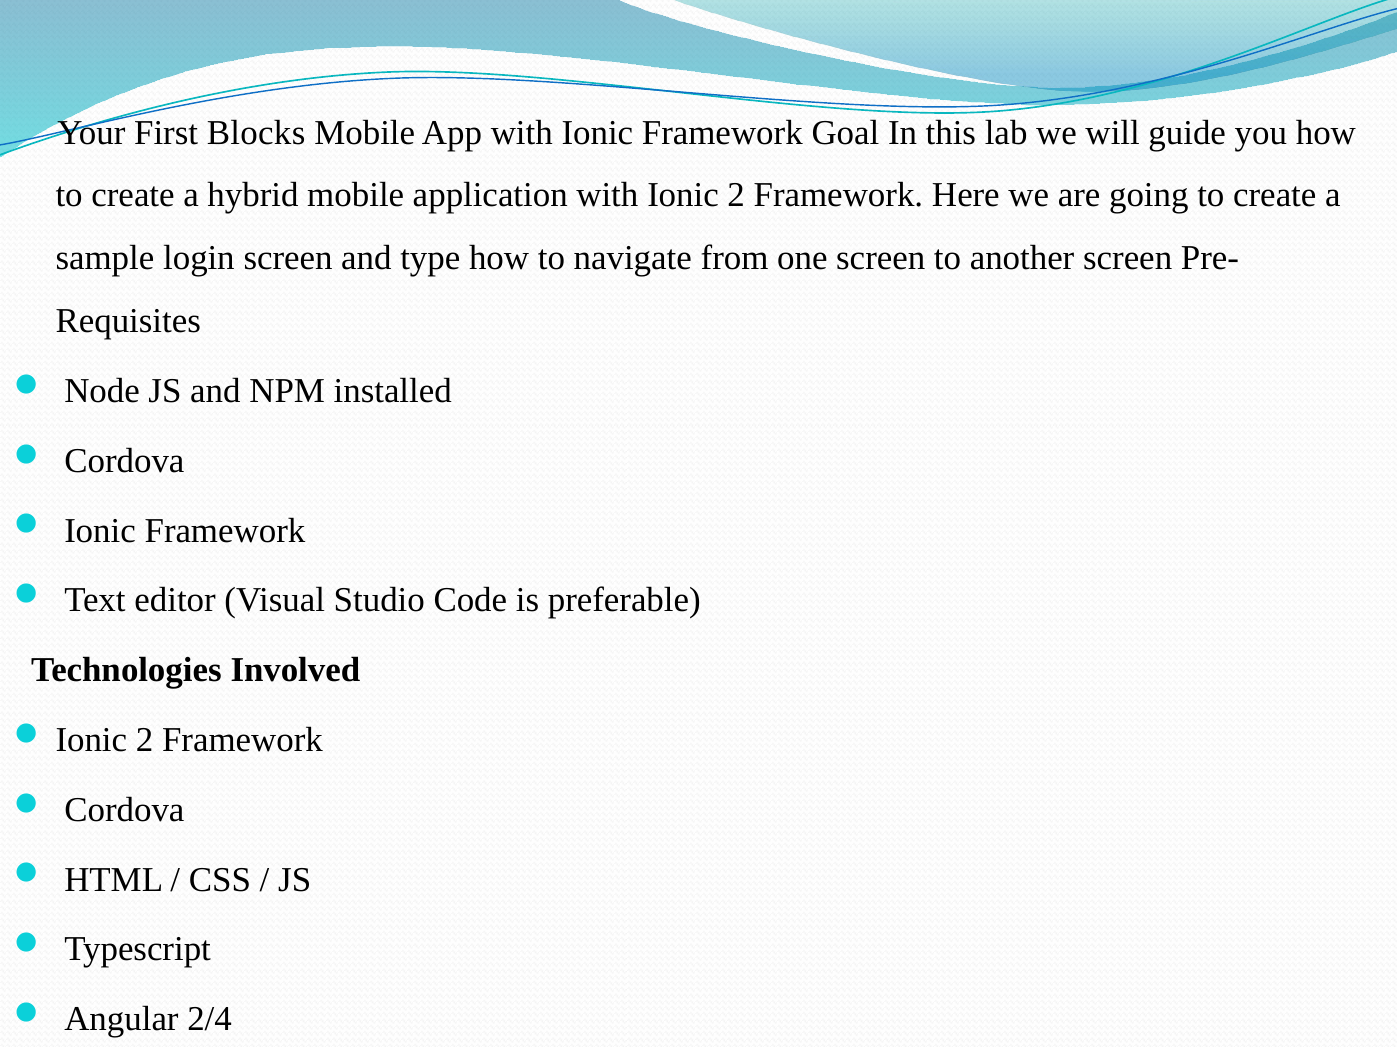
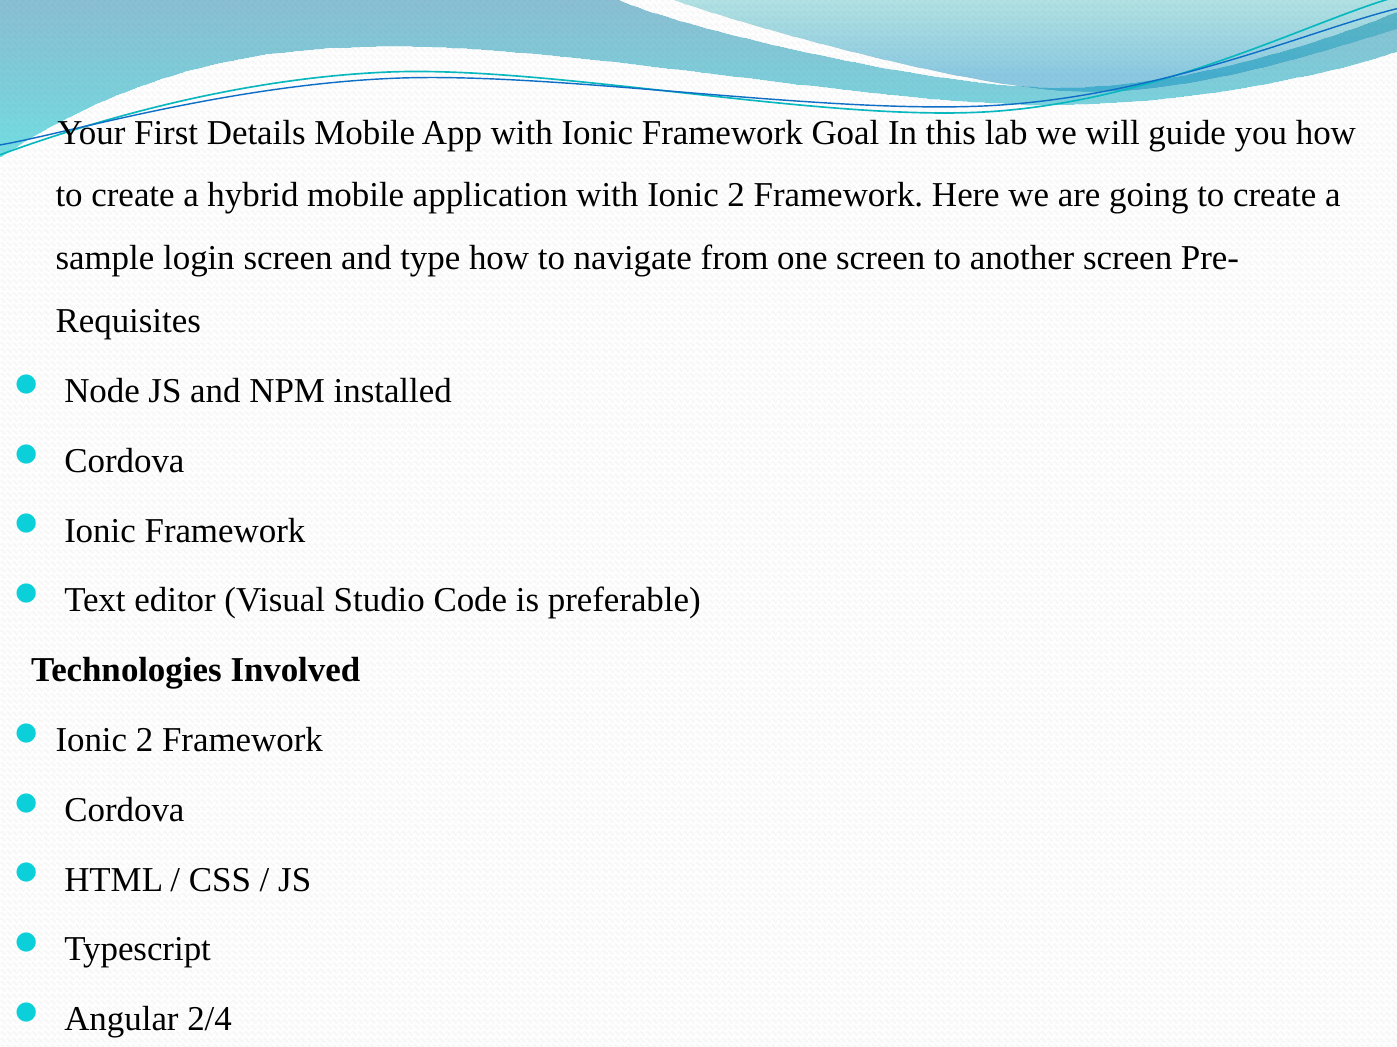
Blocks: Blocks -> Details (256, 133)
